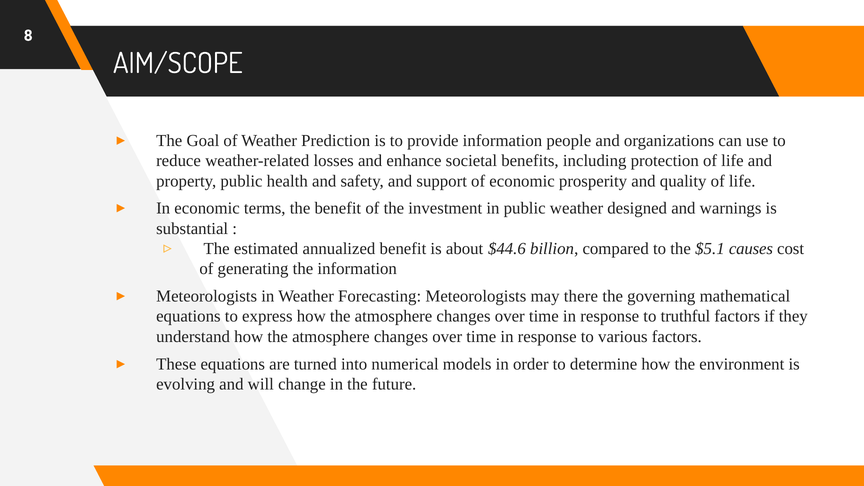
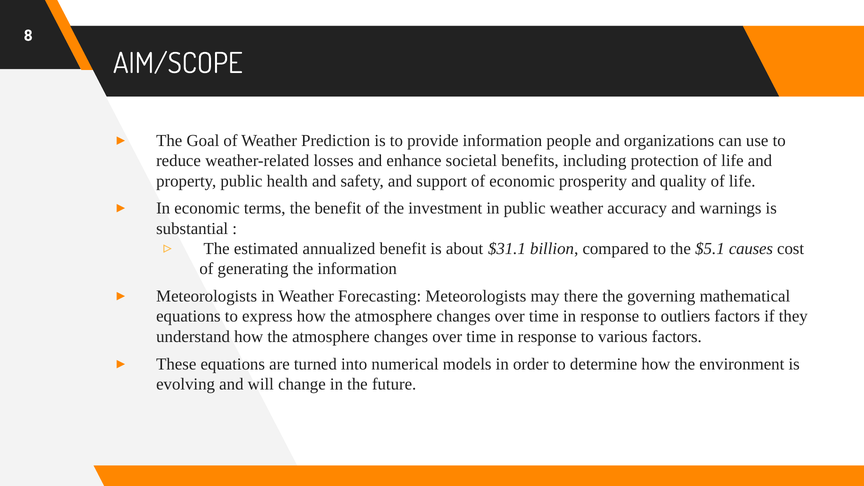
designed: designed -> accuracy (637, 208)
$44.6: $44.6 -> $31.1 (507, 249)
truthful: truthful -> outliers (685, 316)
